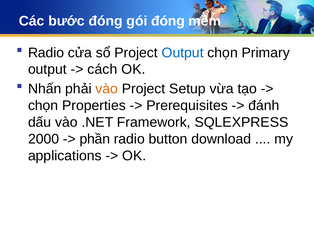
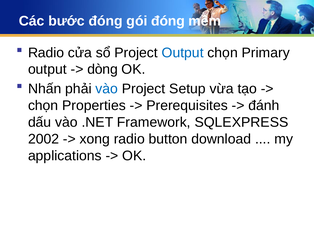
cách: cách -> dòng (103, 70)
vào colour: orange -> blue (107, 89)
2000: 2000 -> 2002 (44, 139)
phần: phần -> xong (95, 139)
